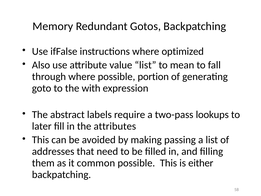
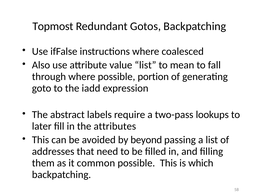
Memory: Memory -> Topmost (53, 26)
optimized: optimized -> coalesced (183, 51)
with: with -> iadd (91, 88)
making: making -> beyond (146, 140)
either: either -> which (201, 163)
